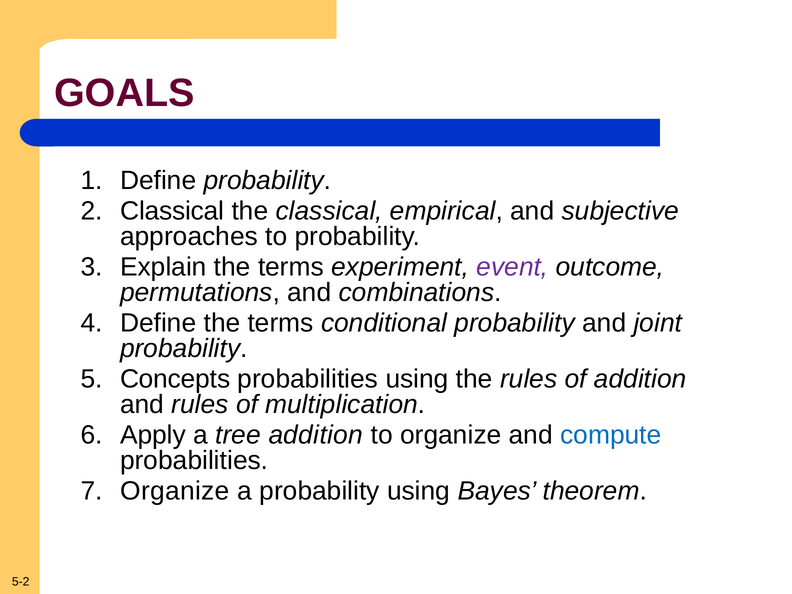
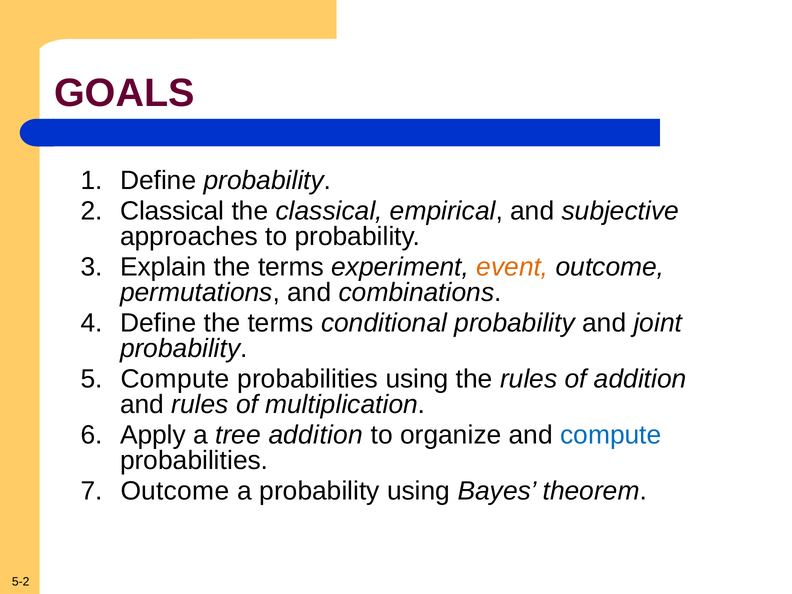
event colour: purple -> orange (512, 267)
Concepts: Concepts -> Compute (175, 379)
Organize: Organize -> Outcome (175, 491)
